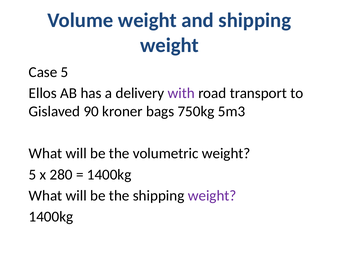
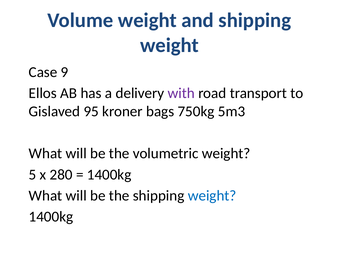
Case 5: 5 -> 9 (65, 72)
90: 90 -> 95 (91, 111)
weight colour: purple -> blue (212, 196)
